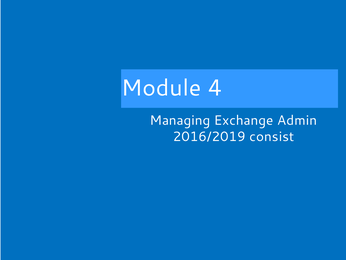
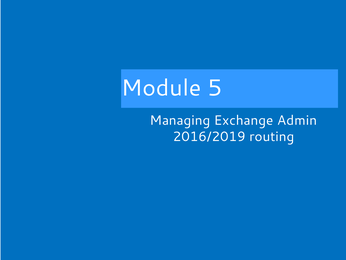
4: 4 -> 5 (215, 88)
consist: consist -> routing (272, 136)
